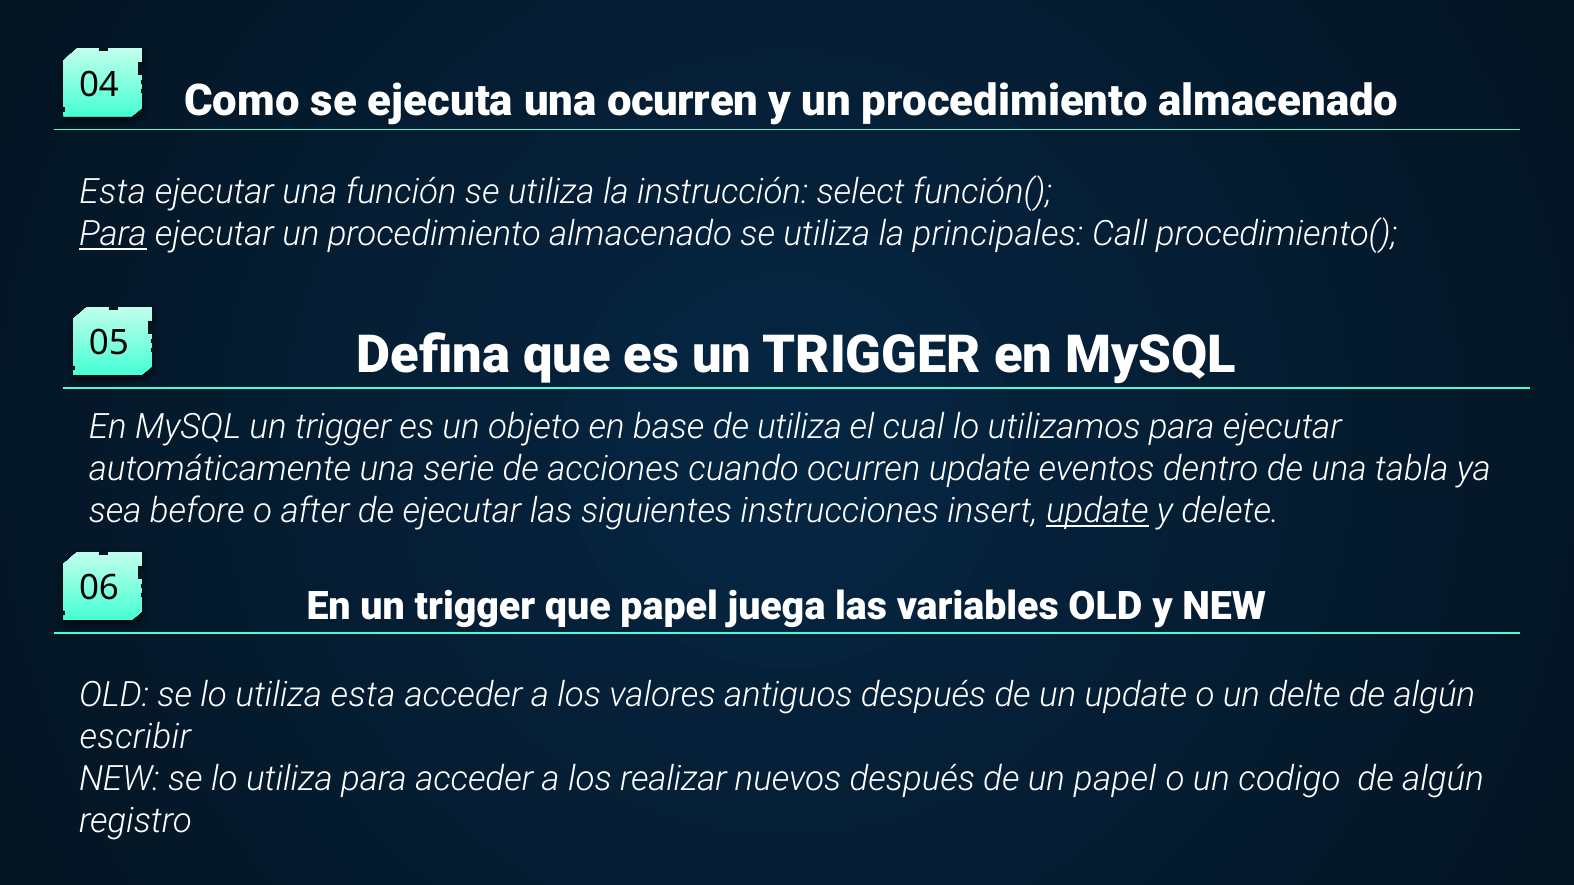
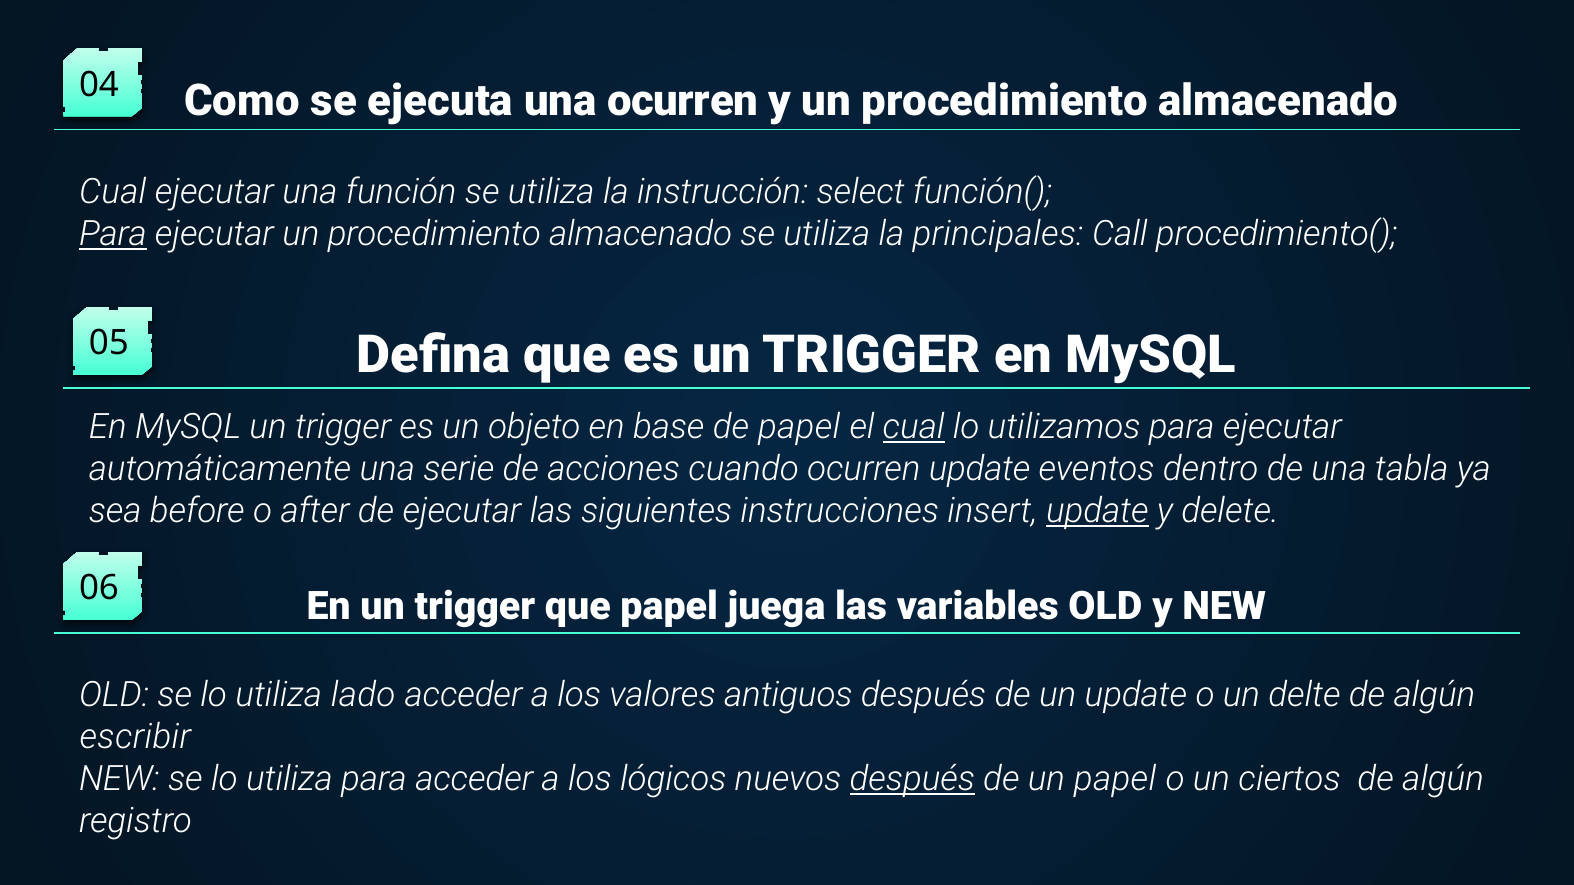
Esta: Esta -> Cual (113, 192)
de utiliza: utiliza -> papel (799, 427)
cual underline: none -> present (914, 427)
utiliza esta: esta -> lado (363, 696)
realizar: realizar -> lógicos (673, 779)
después underline: none -> present (912, 779)
codigo: codigo -> ciertos (1290, 779)
